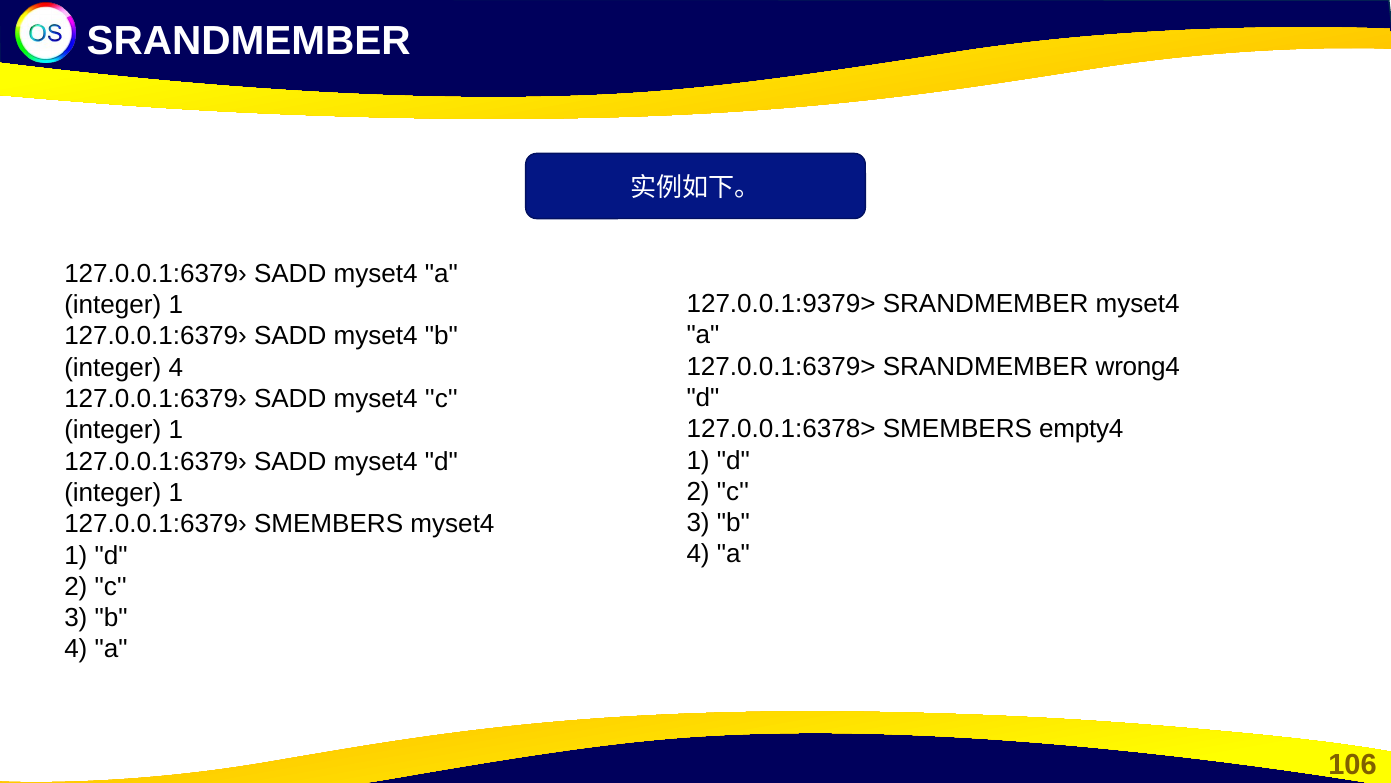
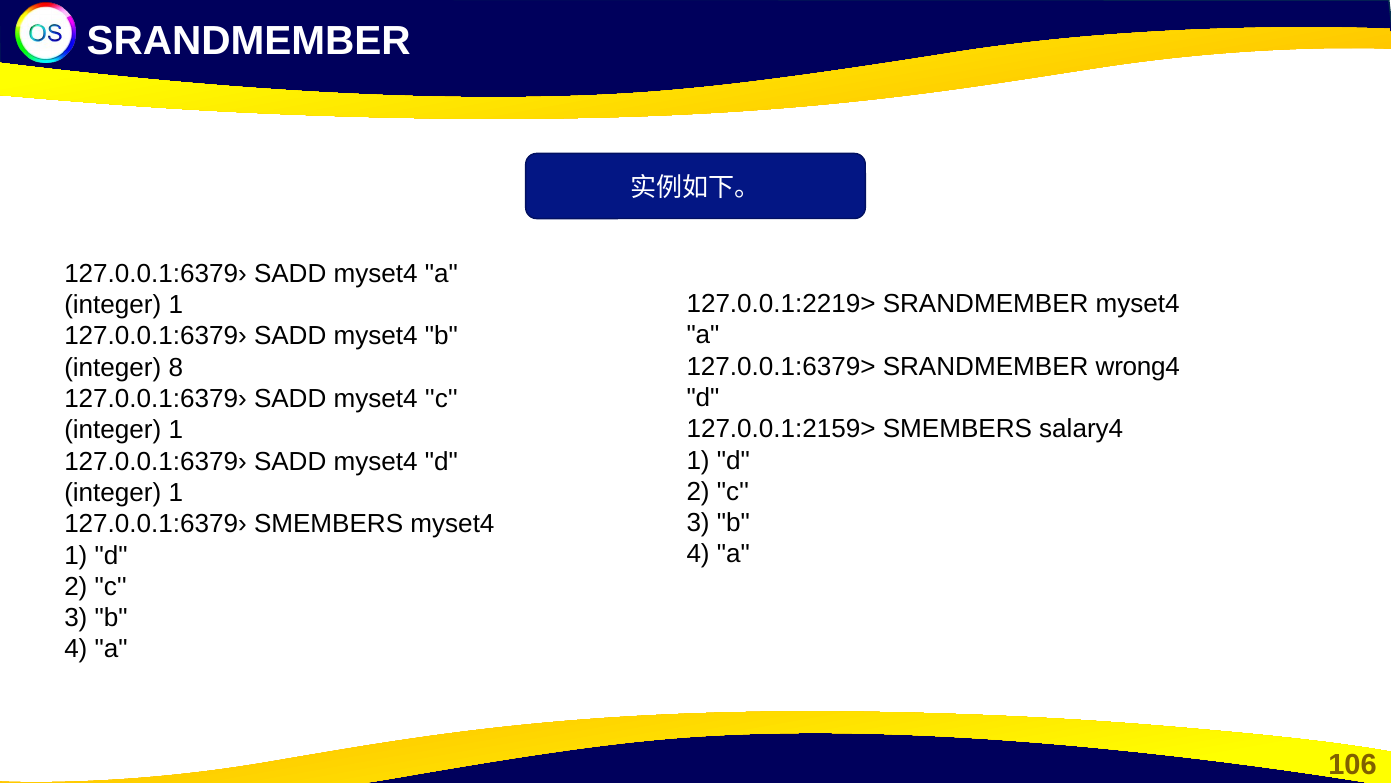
127.0.0.1:9379>: 127.0.0.1:9379> -> 127.0.0.1:2219> (781, 304)
integer 4: 4 -> 8 (176, 367)
127.0.0.1:6378>: 127.0.0.1:6378> -> 127.0.0.1:2159> (781, 429)
empty4: empty4 -> salary4 (1081, 429)
